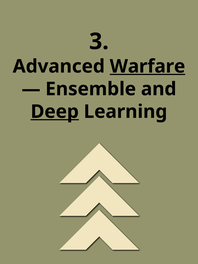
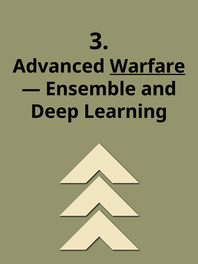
Deep underline: present -> none (55, 112)
